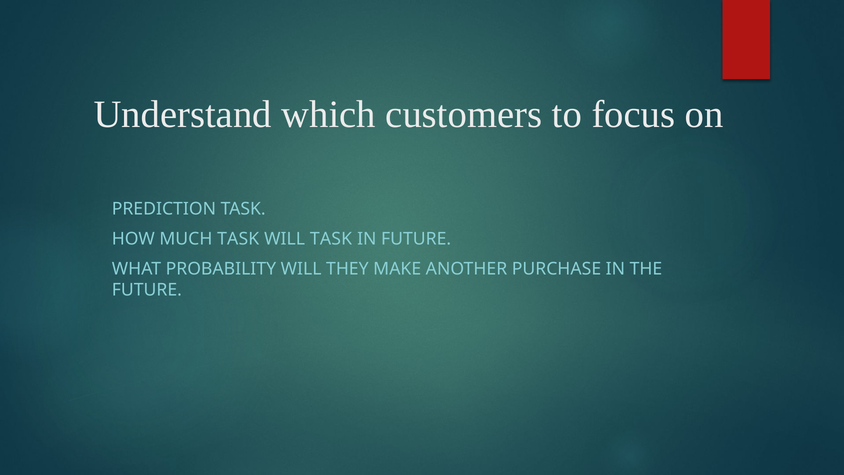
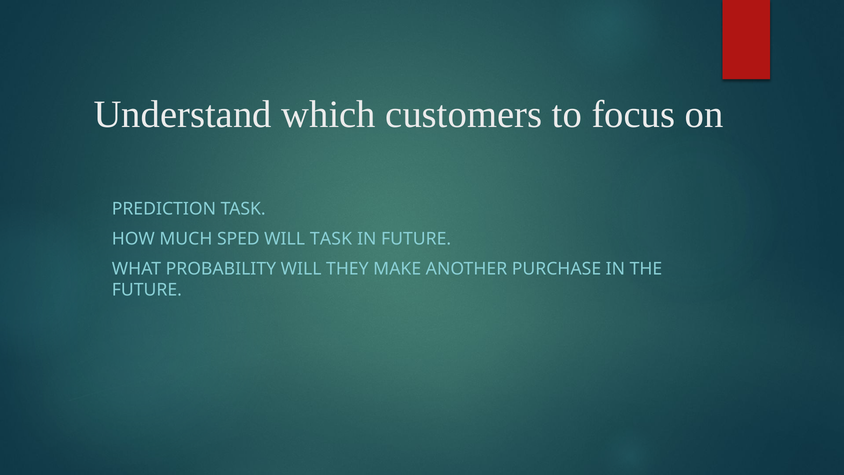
MUCH TASK: TASK -> SPED (238, 239)
